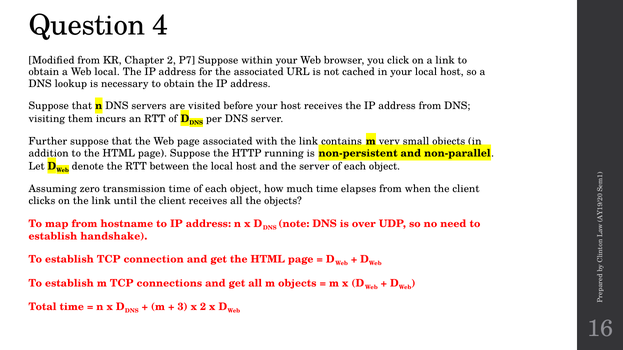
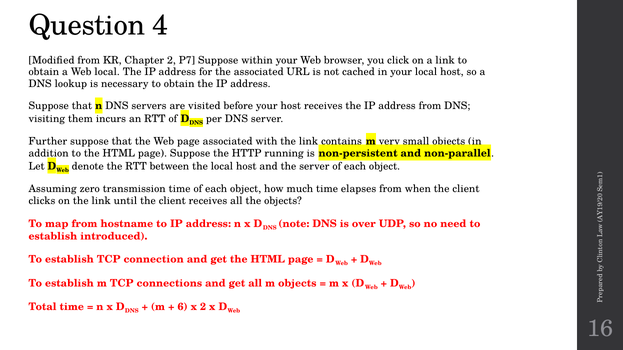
handshake: handshake -> introduced (114, 237)
3: 3 -> 6 (183, 307)
